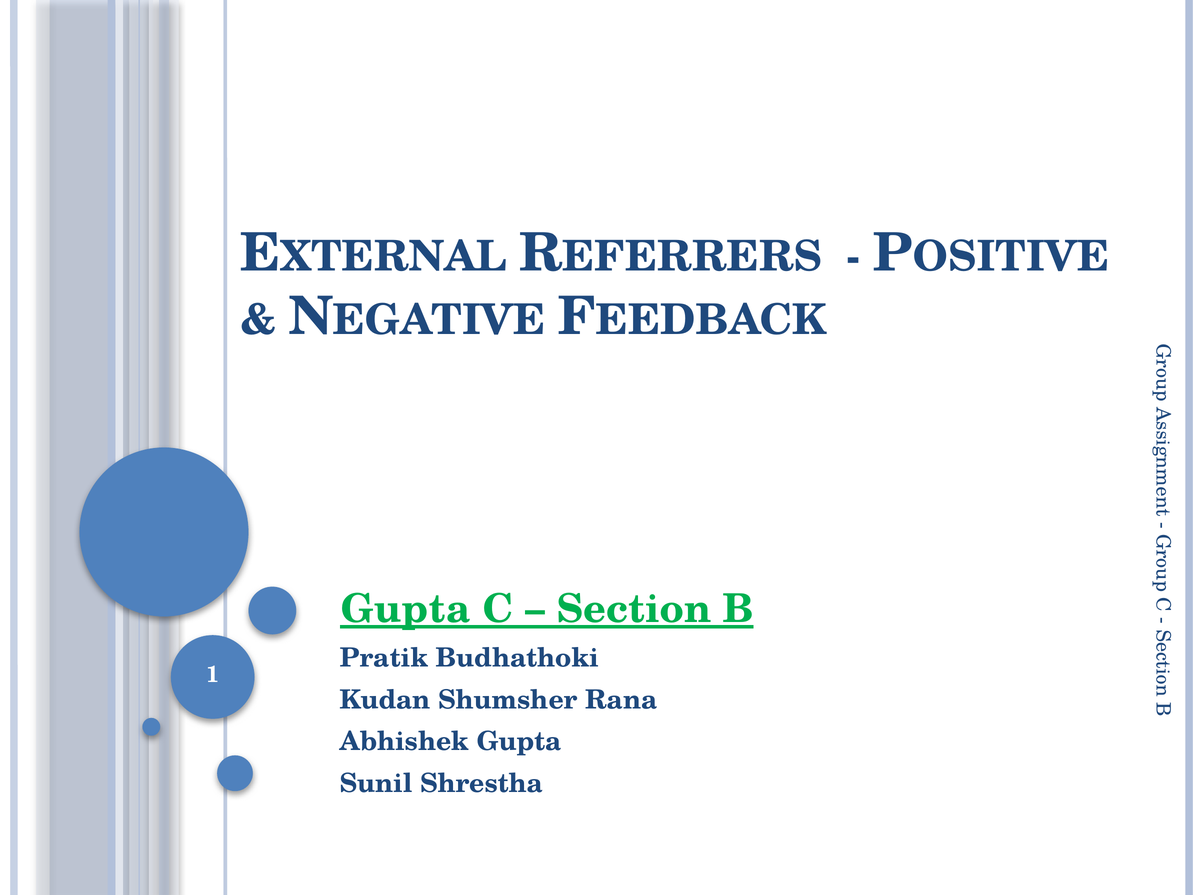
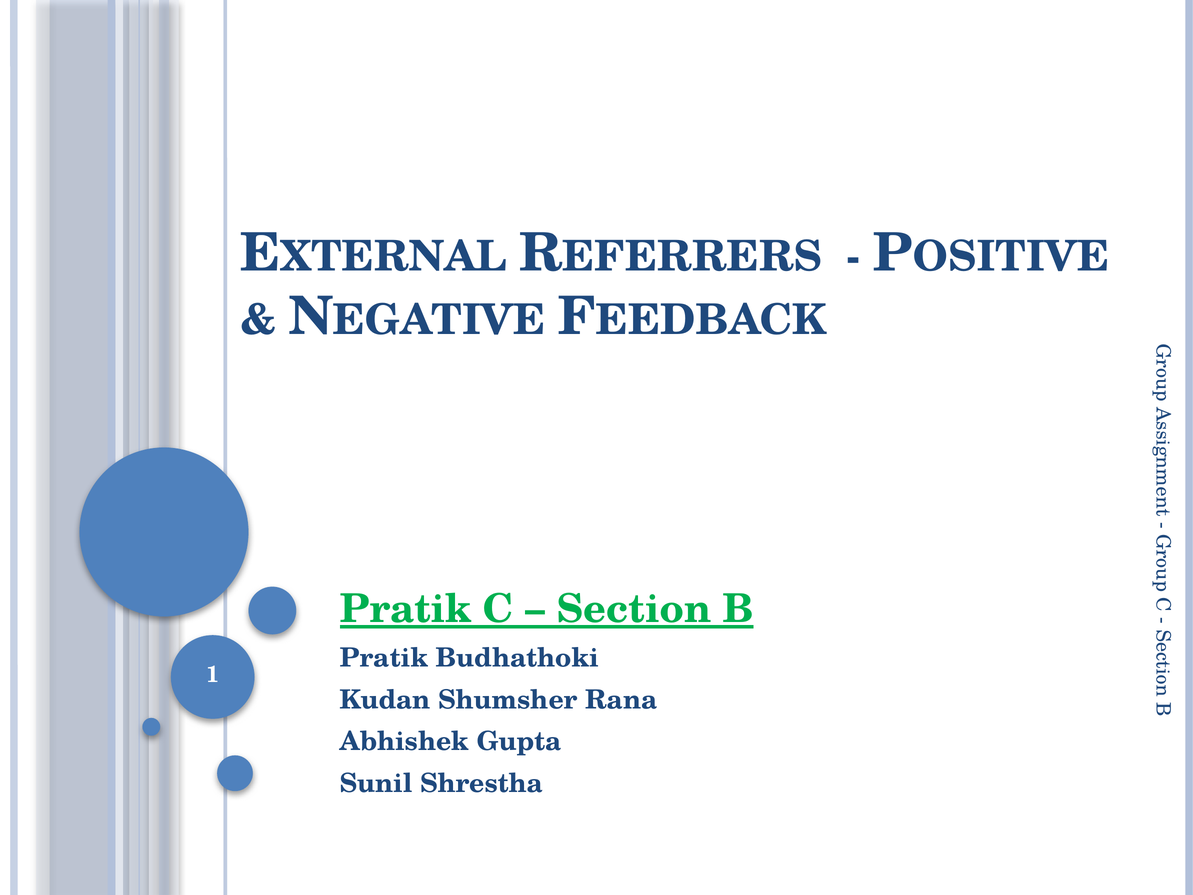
Gupta: Gupta -> Pratik (406, 609)
